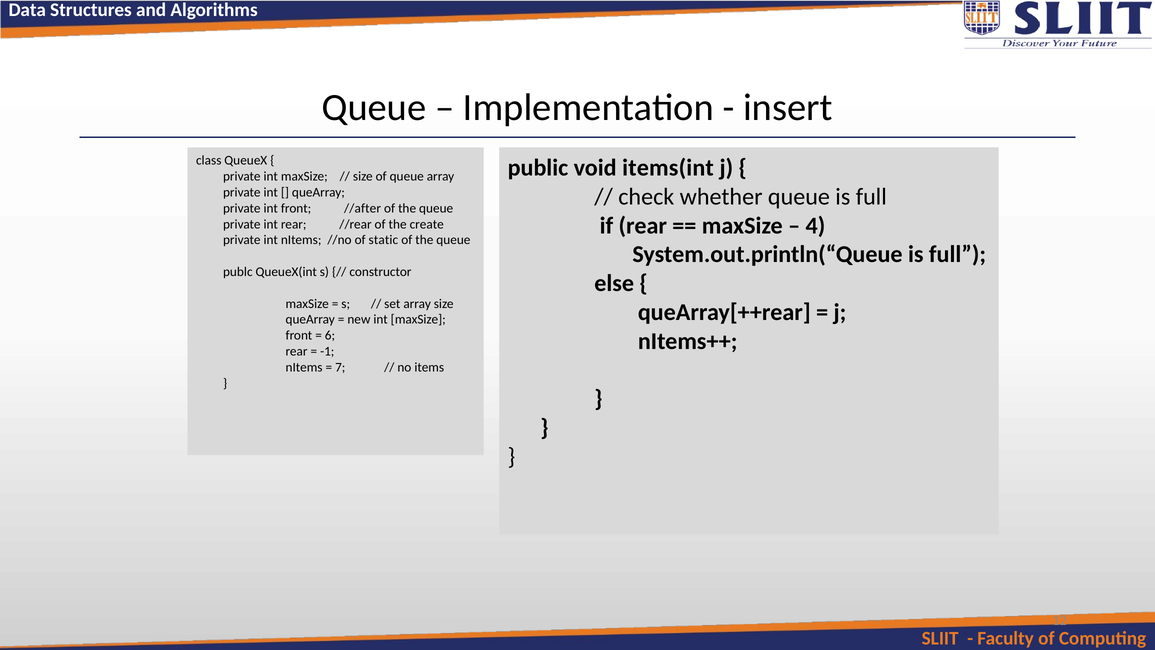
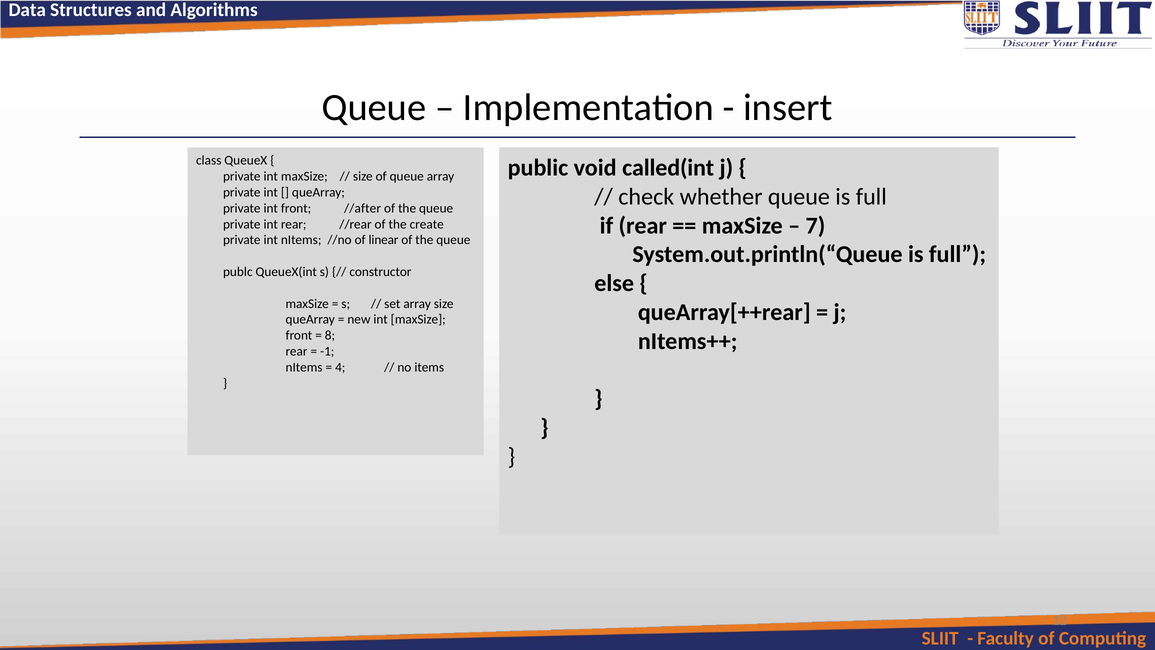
items(int: items(int -> called(int (668, 168)
4: 4 -> 7 (815, 225)
static: static -> linear (384, 240)
6: 6 -> 8 (330, 335)
7: 7 -> 4 (340, 367)
